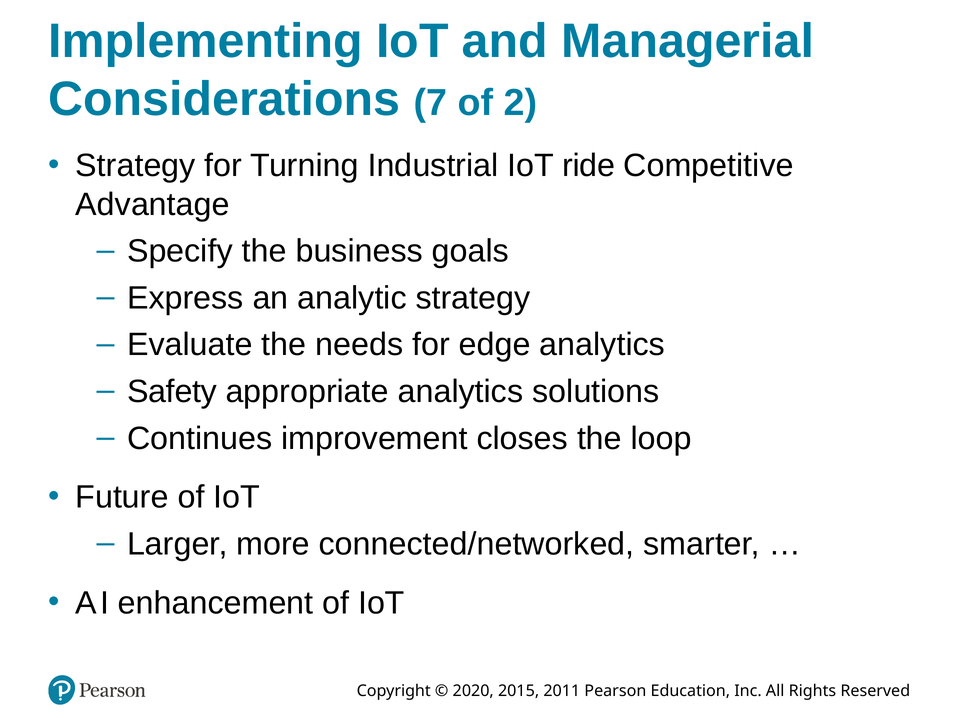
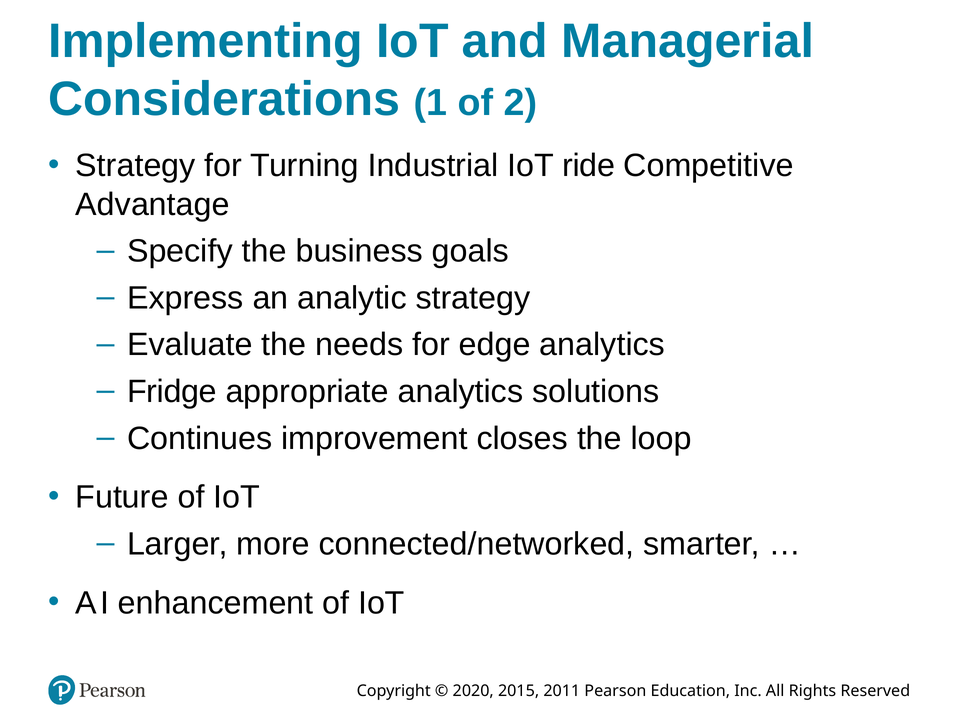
7: 7 -> 1 (431, 103)
Safety: Safety -> Fridge (172, 392)
